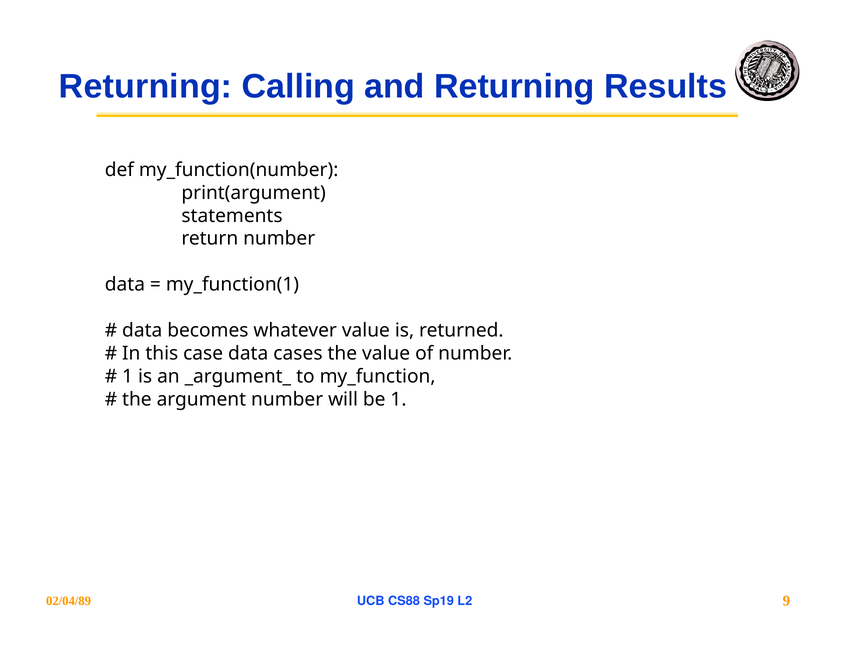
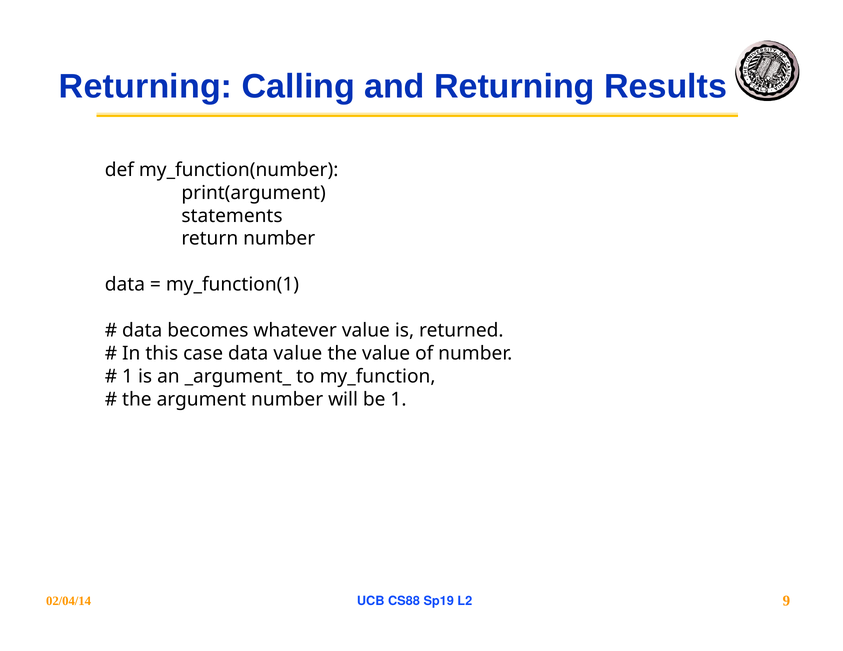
data cases: cases -> value (298, 354)
02/04/89: 02/04/89 -> 02/04/14 (69, 601)
